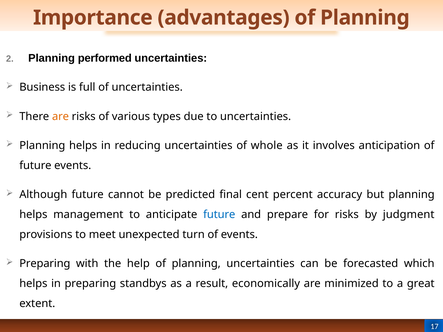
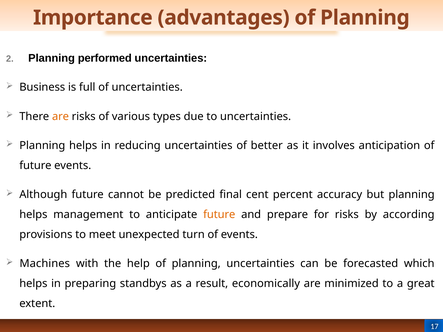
whole: whole -> better (267, 146)
future colour: blue -> orange (219, 215)
judgment: judgment -> according (409, 215)
Preparing: Preparing -> Machines (45, 264)
